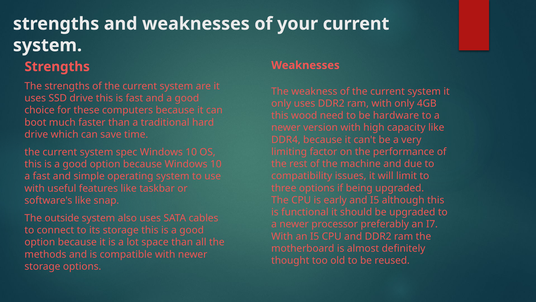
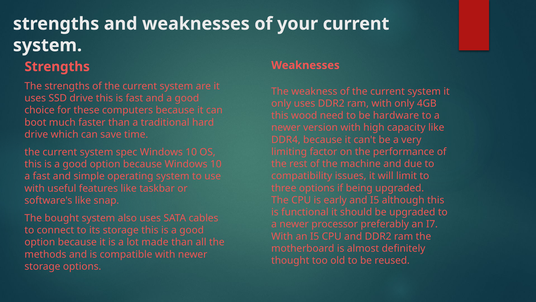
outside: outside -> bought (62, 218)
space: space -> made (155, 242)
